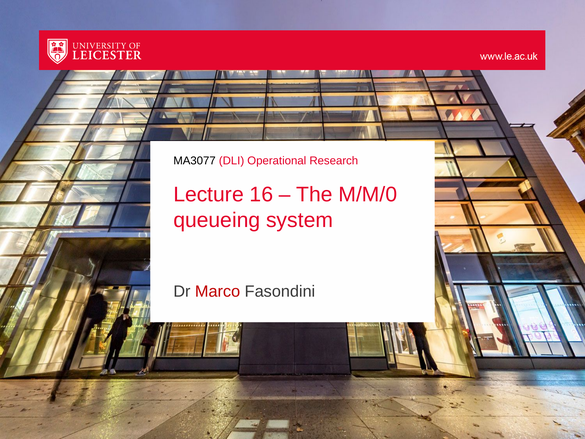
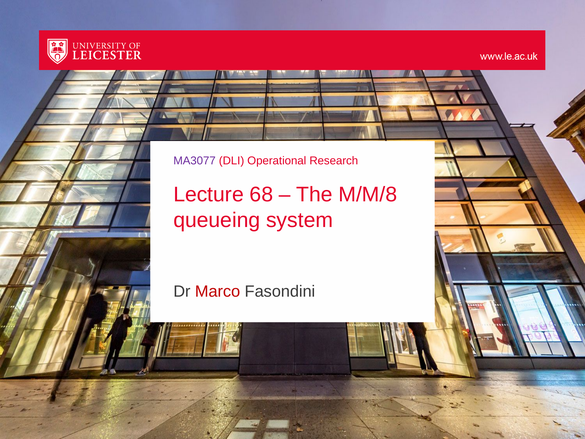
MA3077 colour: black -> purple (195, 161)
16: 16 -> 68 (261, 195)
M/M/0: M/M/0 -> M/M/8 (368, 195)
